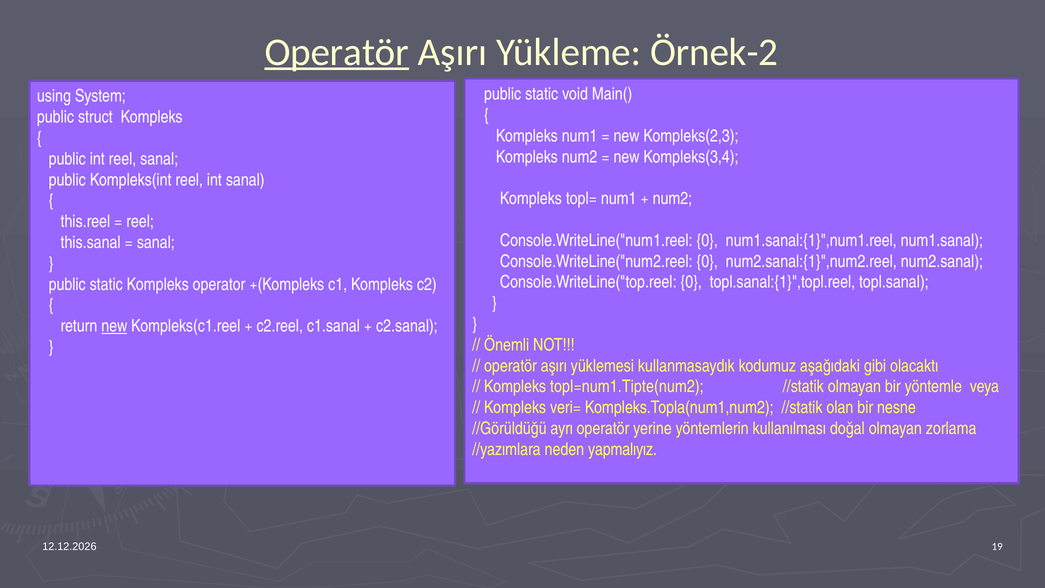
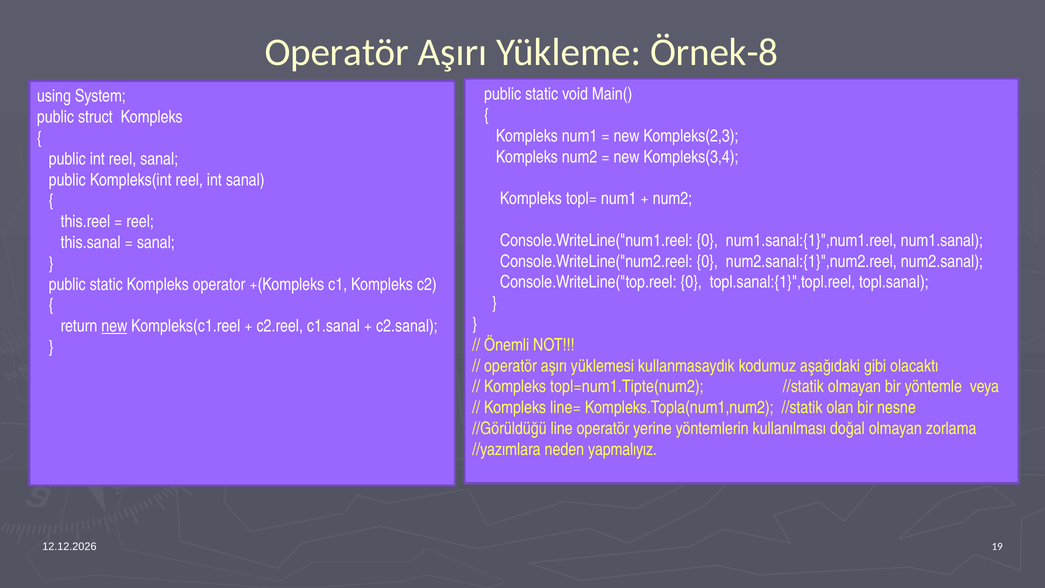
Operatör underline: present -> none (337, 52)
Örnek-2: Örnek-2 -> Örnek-8 (714, 52)
veri=: veri= -> line= (566, 407)
ayrı: ayrı -> line (562, 428)
